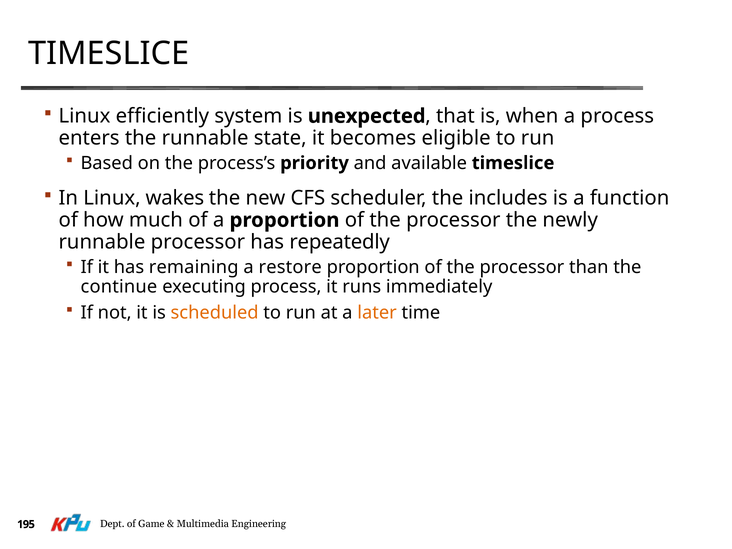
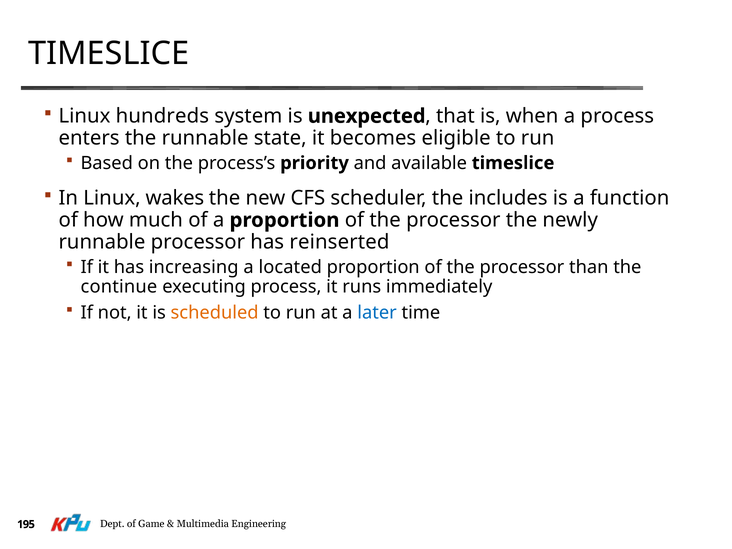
efficiently: efficiently -> hundreds (162, 116)
repeatedly: repeatedly -> reinserted (339, 242)
remaining: remaining -> increasing (194, 267)
restore: restore -> located (290, 267)
later colour: orange -> blue (377, 313)
